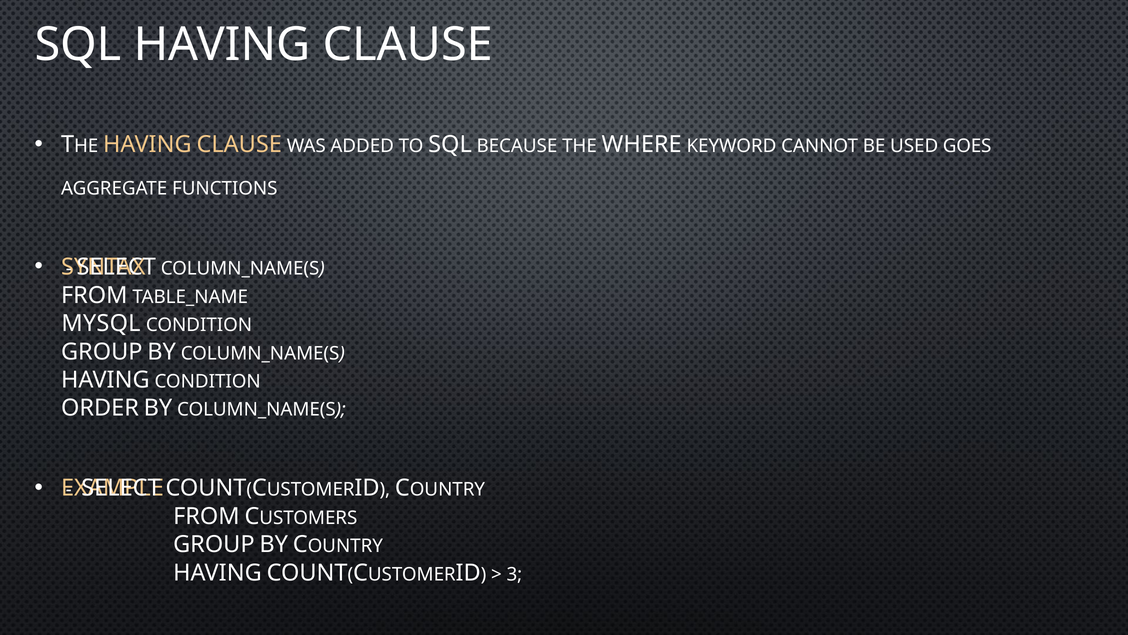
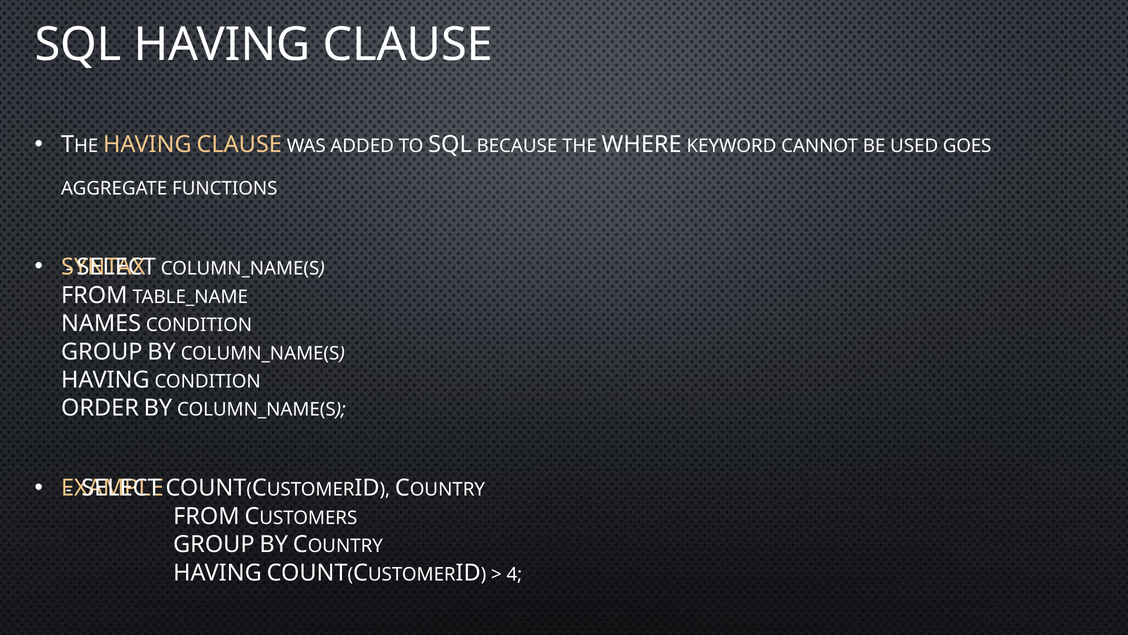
MYSQL: MYSQL -> NAMES (101, 323)
3: 3 -> 4 (514, 574)
